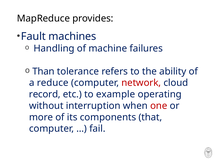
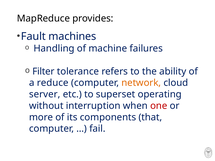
Than: Than -> Filter (43, 71)
network colour: red -> orange (141, 83)
record: record -> server (45, 94)
example: example -> superset (116, 94)
